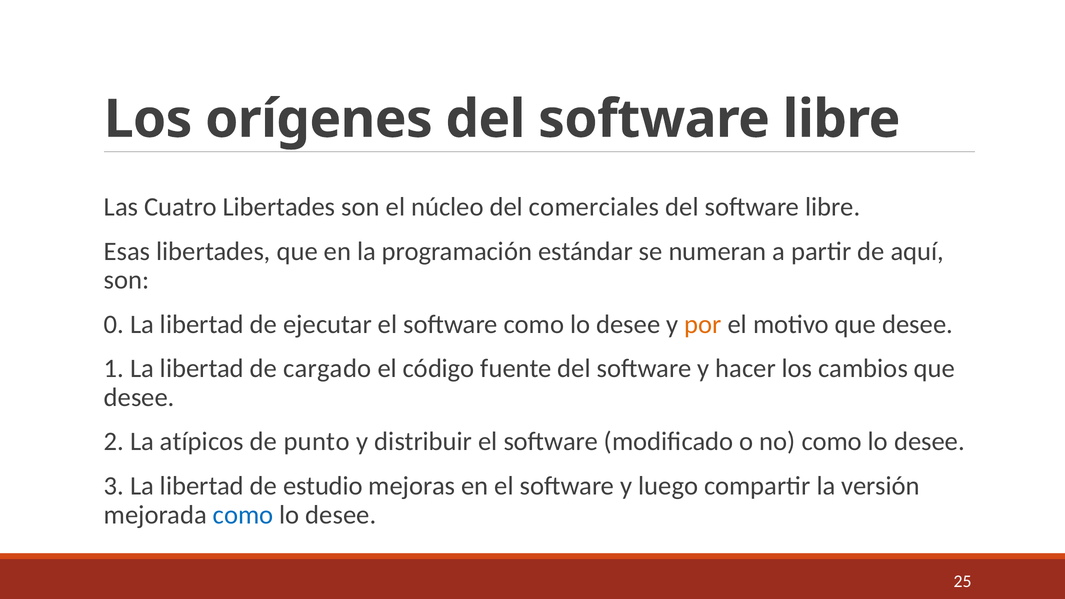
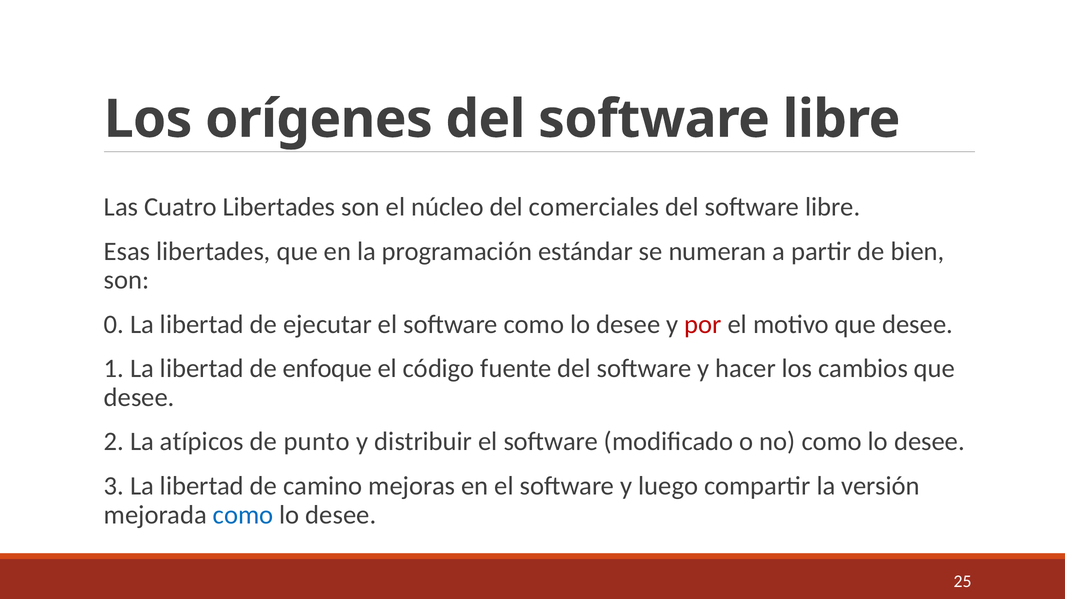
aquí: aquí -> bien (917, 251)
por colour: orange -> red (703, 324)
cargado: cargado -> enfoque (327, 369)
estudio: estudio -> camino (323, 486)
